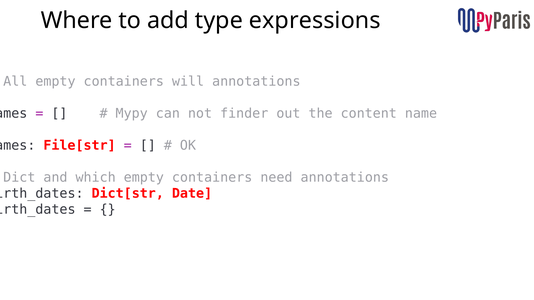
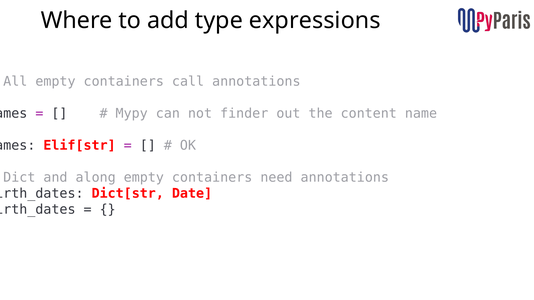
will: will -> call (188, 81)
File[str: File[str -> Elif[str (80, 145)
which: which -> along (96, 178)
